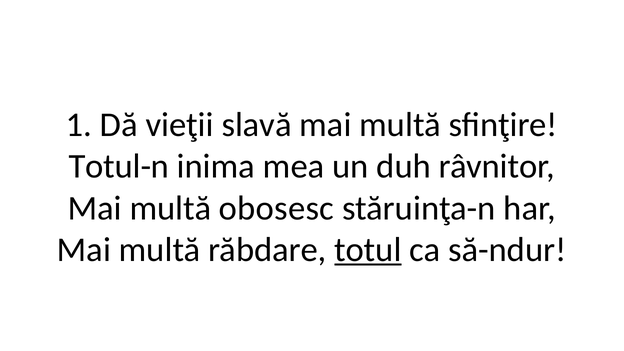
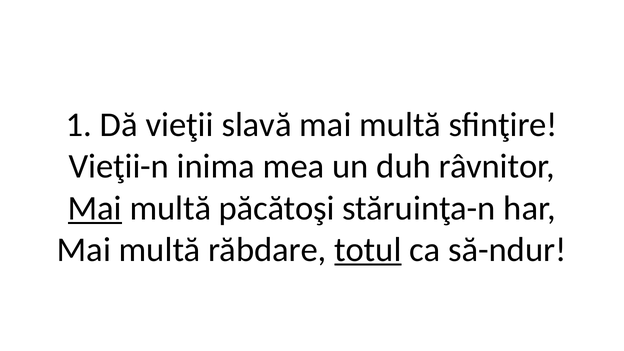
Totul-n: Totul-n -> Vieţii-n (119, 166)
Mai underline: none -> present (95, 208)
obosesc: obosesc -> păcătoşi (277, 208)
